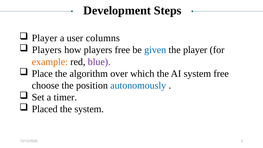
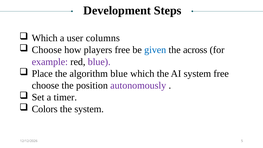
Player: Player -> Which (45, 38)
Players: Players -> Choose (47, 50)
the player: player -> across (195, 50)
example colour: orange -> purple (50, 62)
algorithm over: over -> blue (119, 74)
autonomously colour: blue -> purple (138, 85)
Placed: Placed -> Colors (45, 109)
